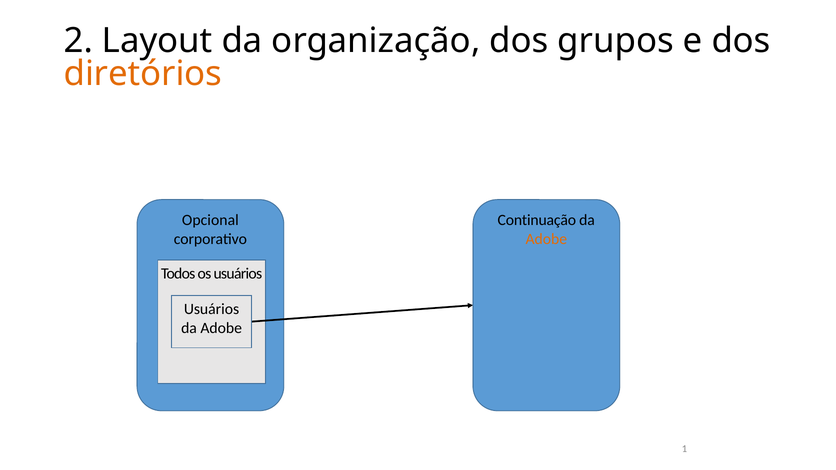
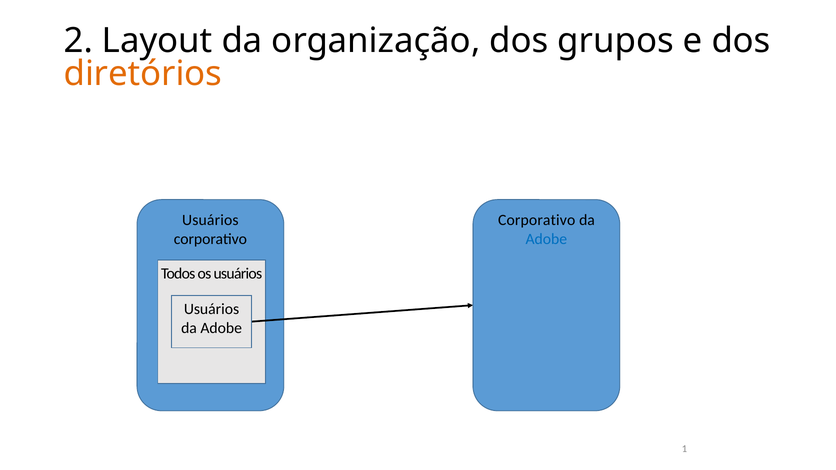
Opcional: Opcional -> Usuários (210, 220)
Continuação: Continuação -> Corporativo (537, 220)
Adobe colour: orange -> blue (546, 239)
